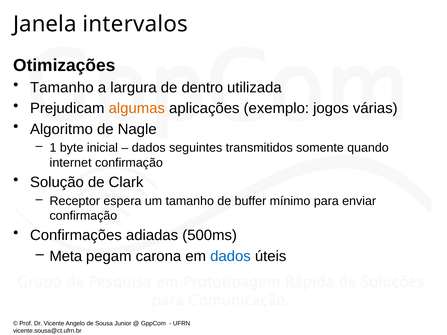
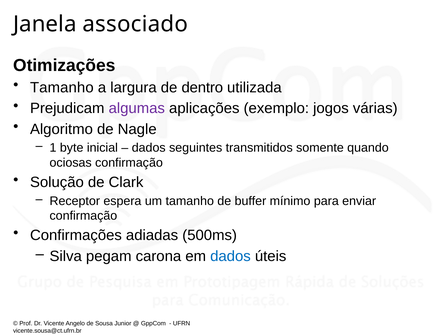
intervalos: intervalos -> associado (135, 24)
algumas colour: orange -> purple (137, 108)
internet: internet -> ociosas (71, 163)
Meta: Meta -> Silva (66, 256)
